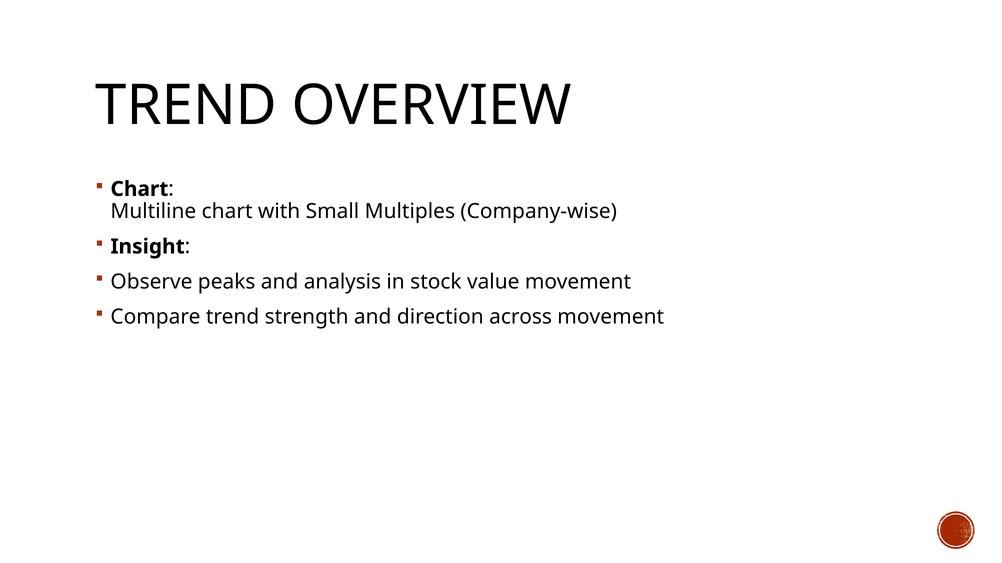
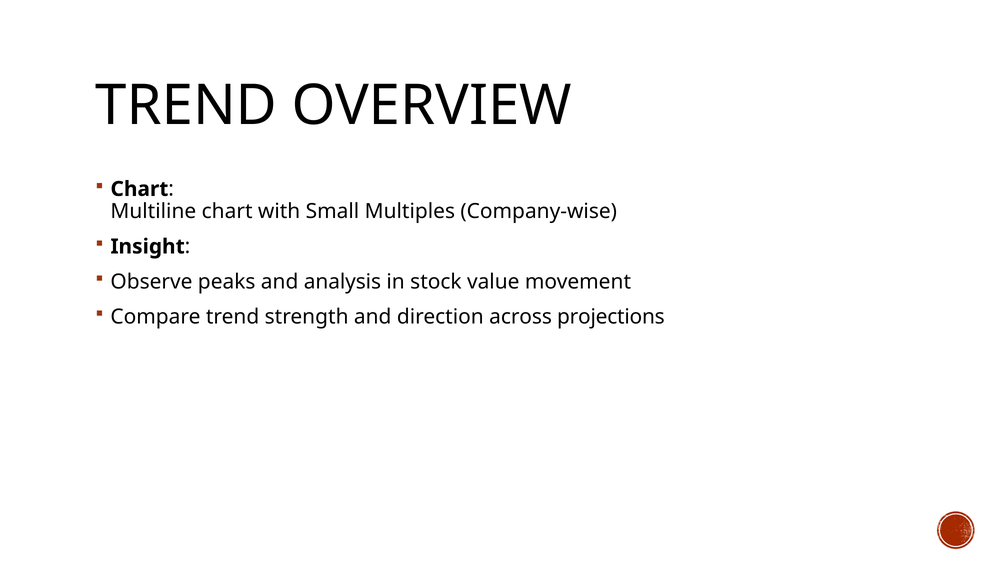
across movement: movement -> projections (611, 317)
